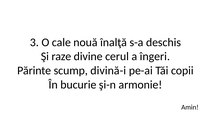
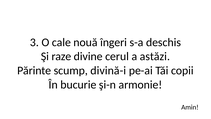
înalţă: înalţă -> îngeri (114, 42)
îngeri: îngeri -> astăzi (155, 56)
